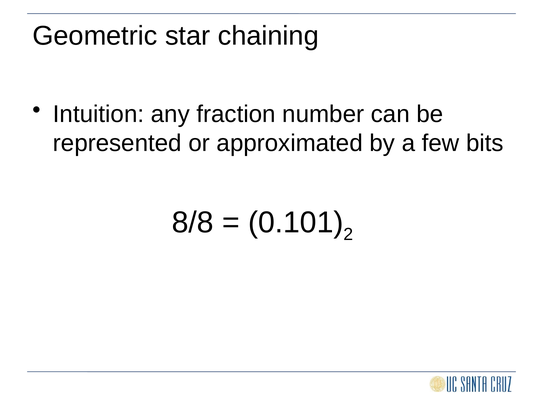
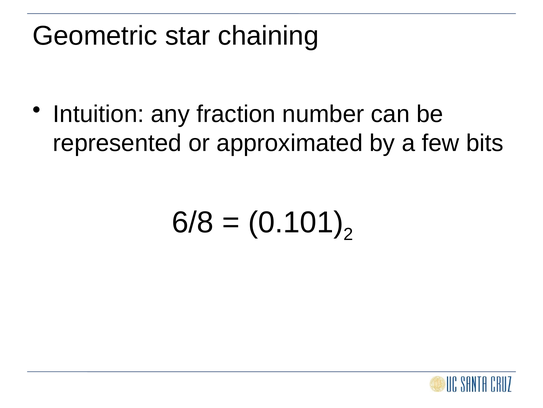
8/8: 8/8 -> 6/8 (193, 222)
